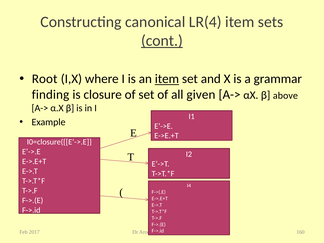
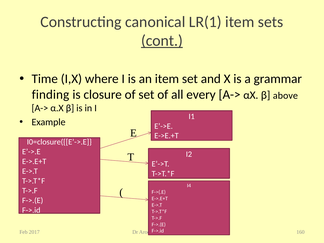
LR(4: LR(4 -> LR(1 (205, 22)
Root: Root -> Time (45, 79)
item underline: present -> none (167, 79)
given: given -> every (201, 95)
